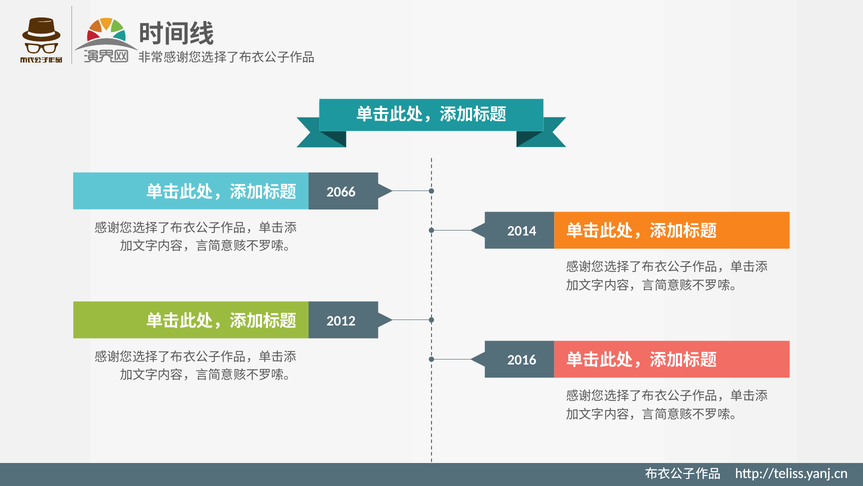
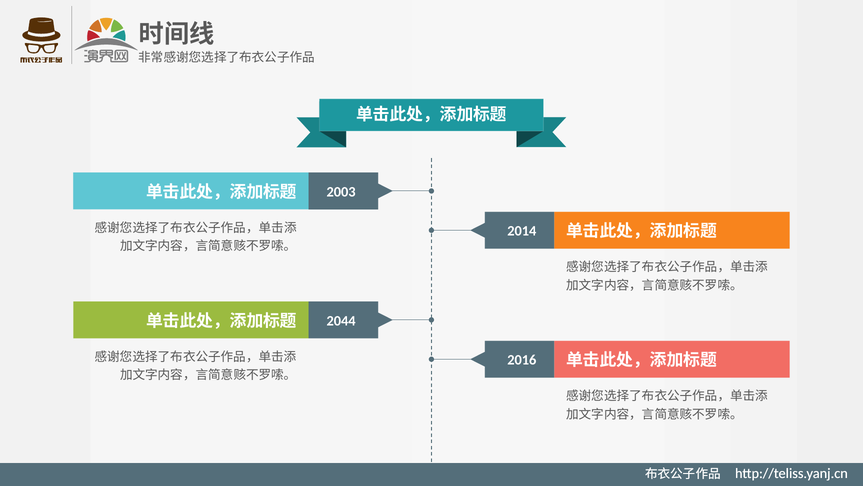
2066: 2066 -> 2003 (341, 192)
2012: 2012 -> 2044 (341, 320)
